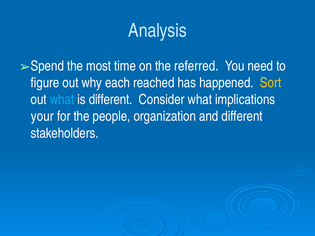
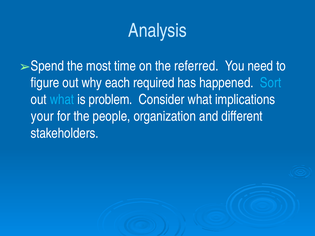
reached: reached -> required (154, 83)
Sort colour: yellow -> light blue (271, 83)
is different: different -> problem (111, 100)
